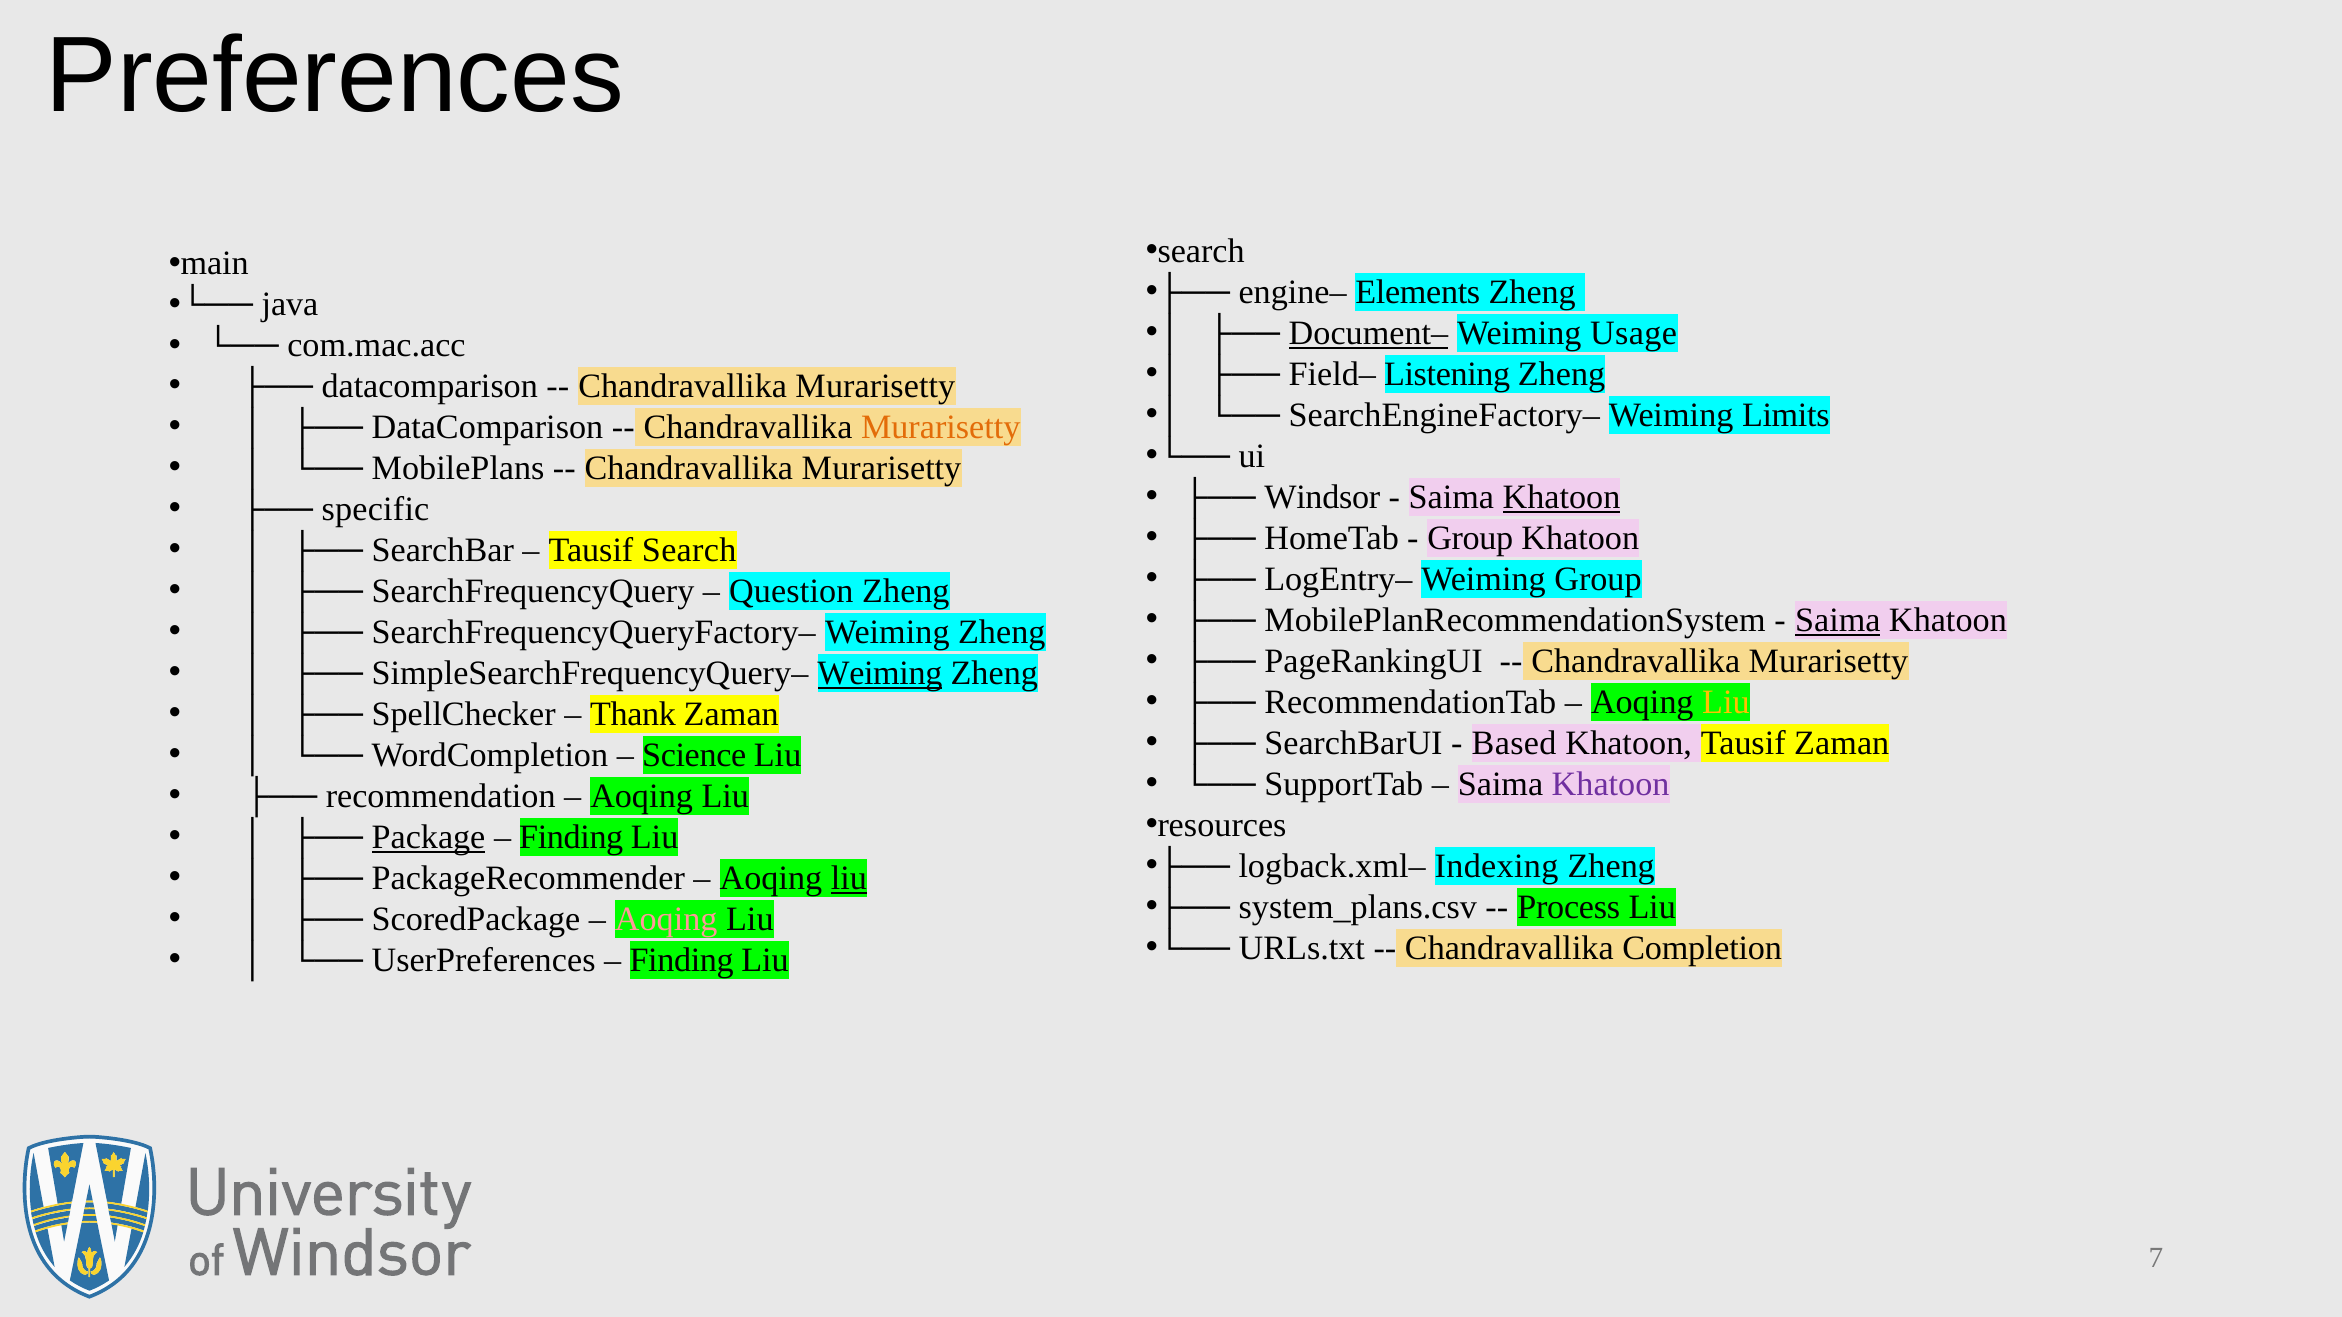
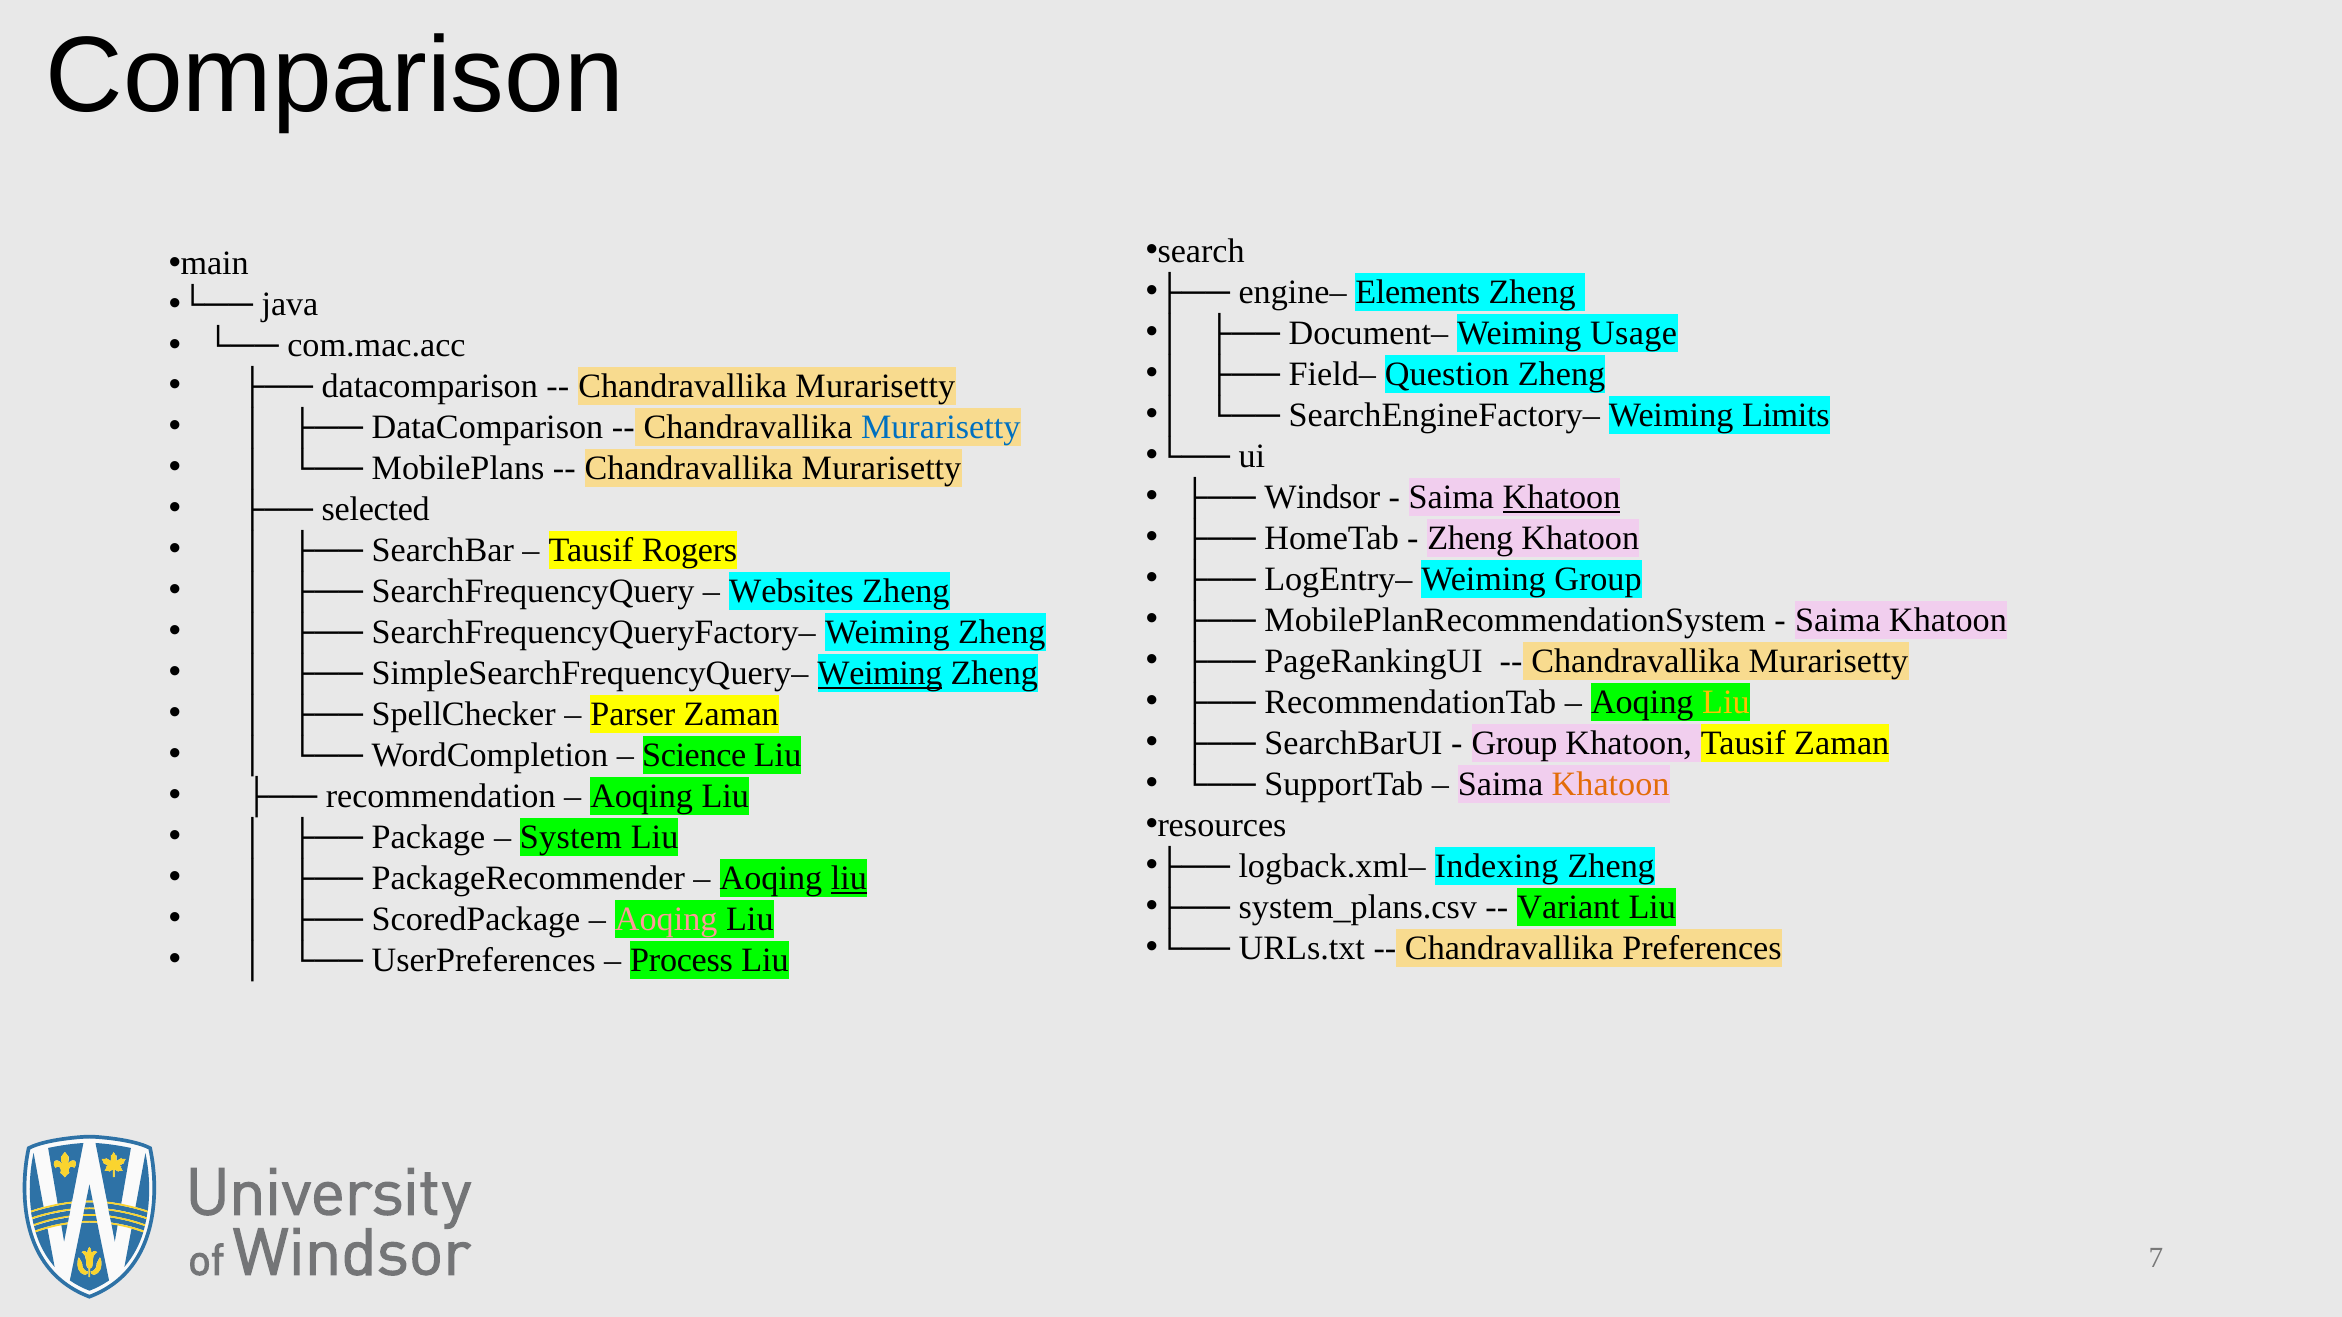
Preferences: Preferences -> Comparison (335, 77)
Document– underline: present -> none (1368, 333)
Listening: Listening -> Question (1447, 374)
Murarisetty colour: orange -> blue (941, 428)
specific: specific -> selected (376, 510)
Group: Group -> Zheng (1470, 538)
Tausif Search: Search -> Rogers (689, 551)
Question: Question -> Websites (791, 592)
Saima underline: present -> none (1838, 620)
Thank: Thank -> Parser (633, 715)
Based: Based -> Group (1514, 743)
Khatoon colour: purple -> orange (1611, 784)
Package underline: present -> none (429, 838)
Finding: Finding -> System (571, 838)
Process: Process -> Variant (1569, 907)
Completion: Completion -> Preferences (1702, 948)
Finding: Finding -> Process (682, 961)
